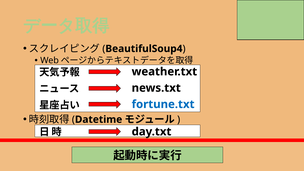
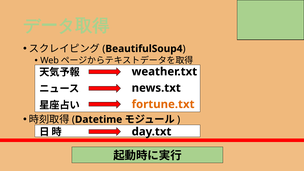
fortune.txt colour: blue -> orange (163, 104)
